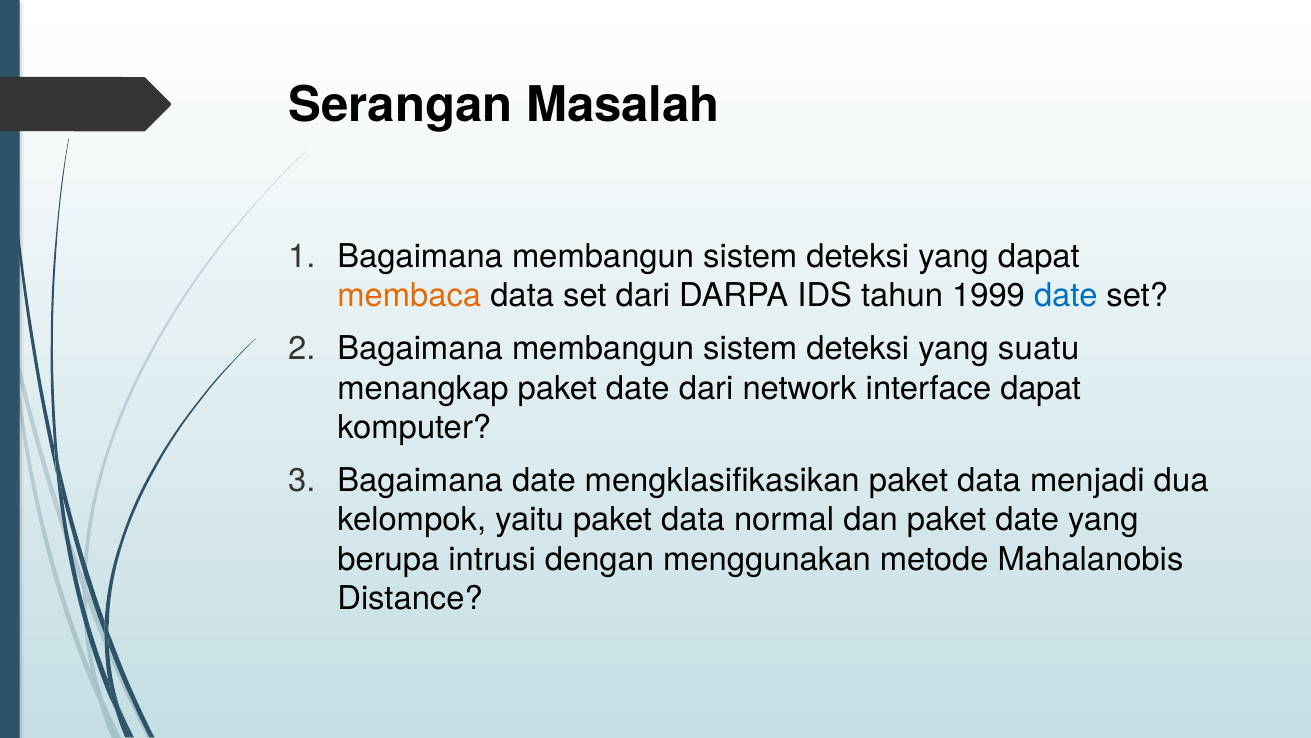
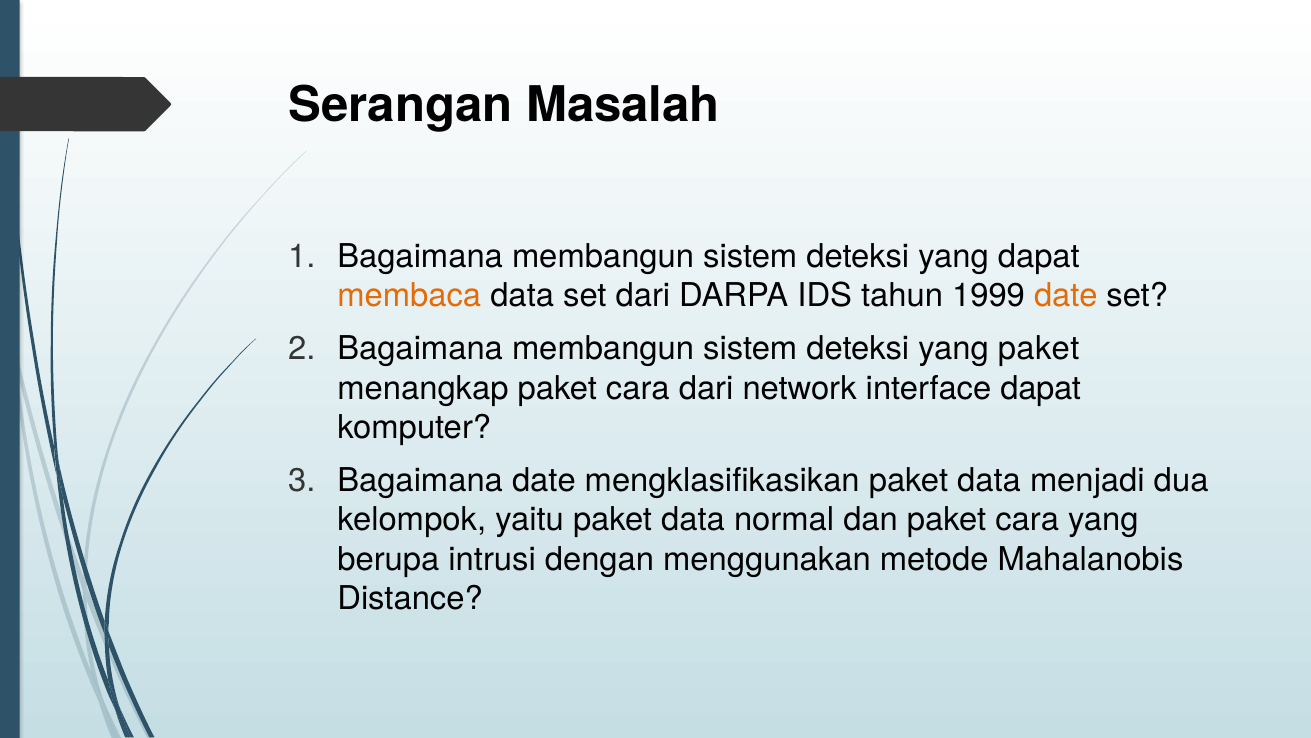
date colour: blue -> orange (1066, 296)
yang suatu: suatu -> paket (1039, 349)
menangkap paket date: date -> cara (638, 388)
dan paket date: date -> cara (1027, 520)
